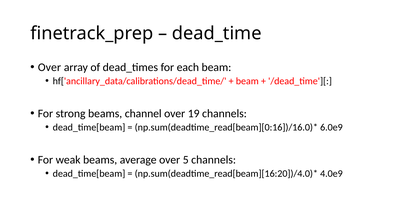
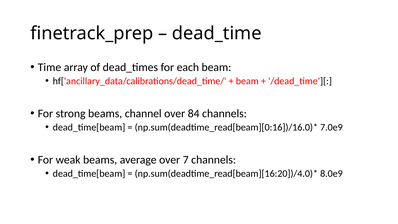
Over: Over -> Time (50, 67)
19: 19 -> 84 (194, 113)
6.0e9: 6.0e9 -> 7.0e9 (331, 127)
5: 5 -> 7 (186, 160)
4.0e9: 4.0e9 -> 8.0e9 (331, 173)
